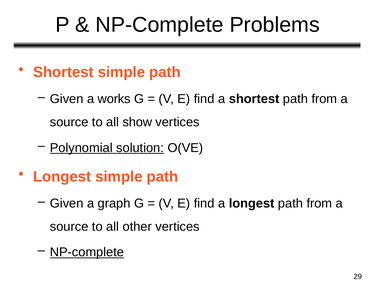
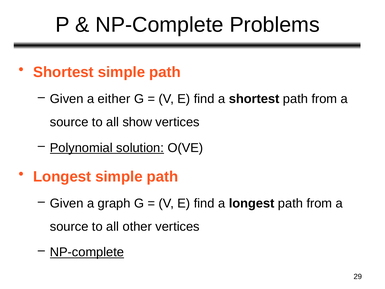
works: works -> either (114, 99)
